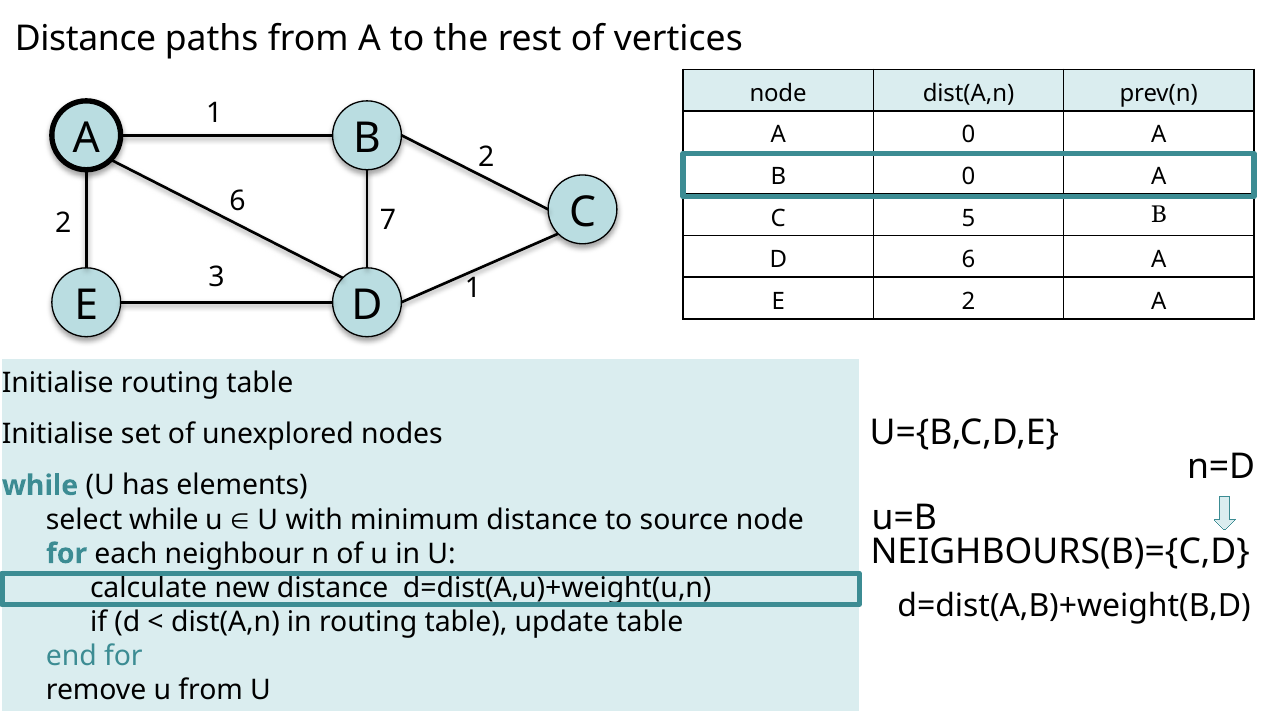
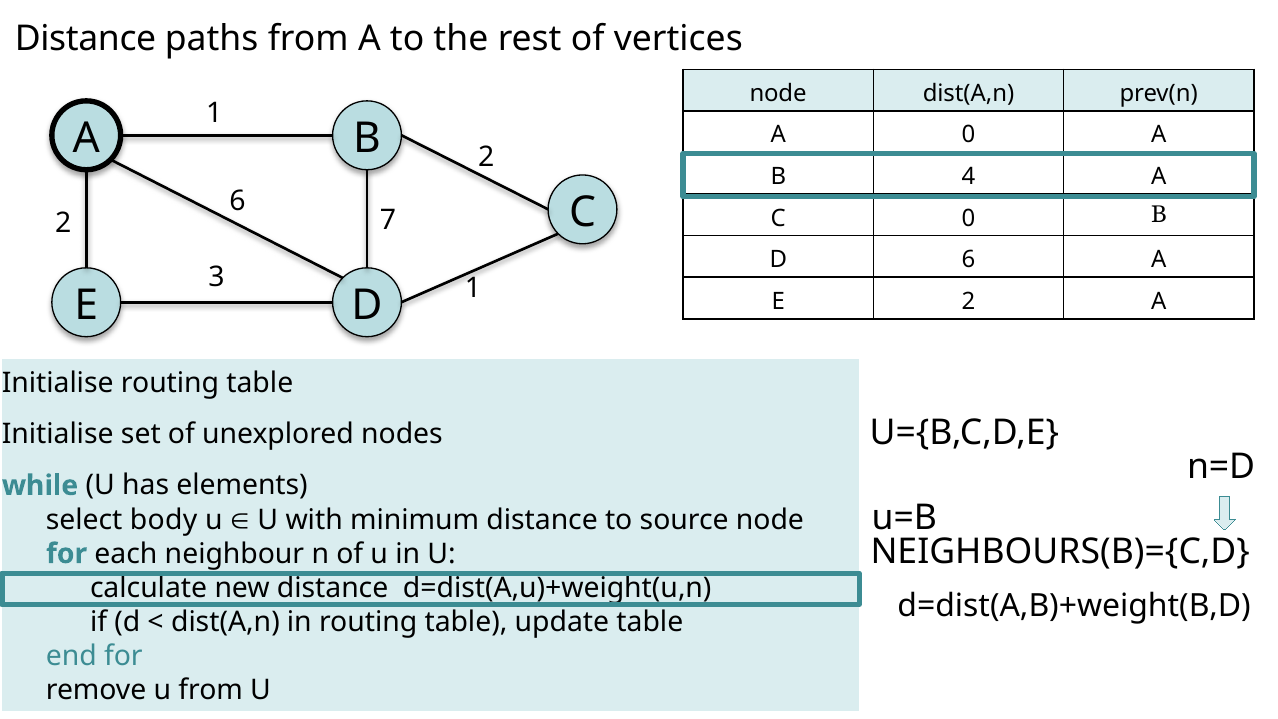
B 0: 0 -> 4 (969, 177)
C 5: 5 -> 0 (969, 218)
select while: while -> body (164, 520)
